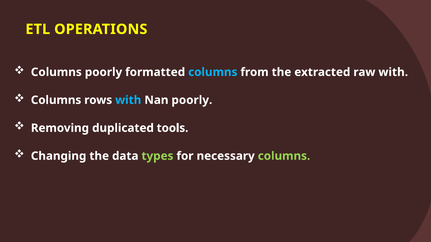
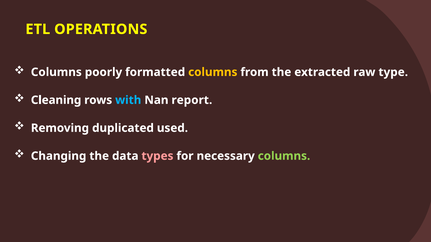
columns colour: light blue -> yellow (213, 72)
raw with: with -> type (393, 72)
Columns: Columns -> Cleaning (56, 100)
Nan poorly: poorly -> report (192, 100)
tools: tools -> used (172, 128)
types colour: light green -> pink (157, 156)
